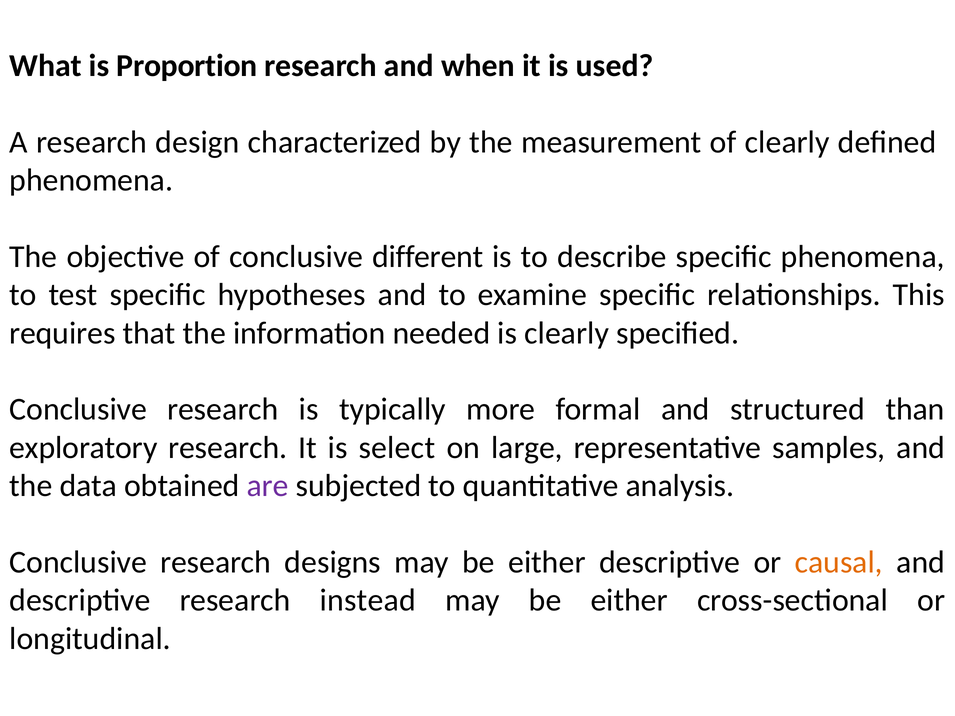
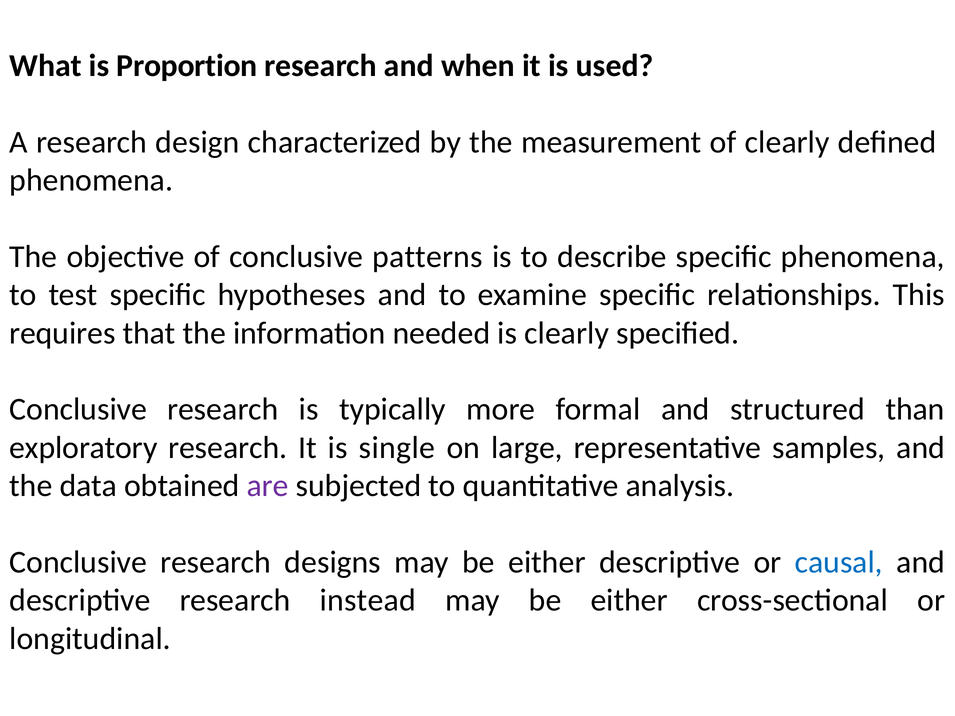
different: different -> patterns (428, 257)
select: select -> single (397, 448)
causal colour: orange -> blue (839, 562)
